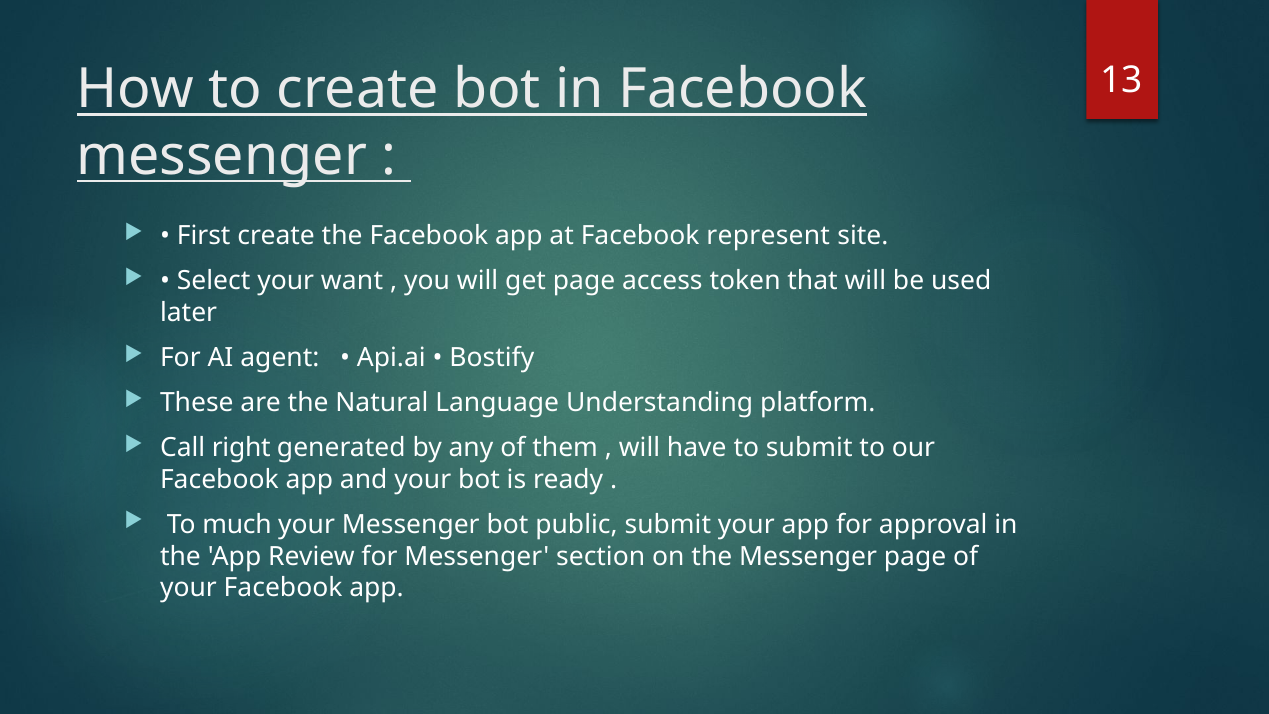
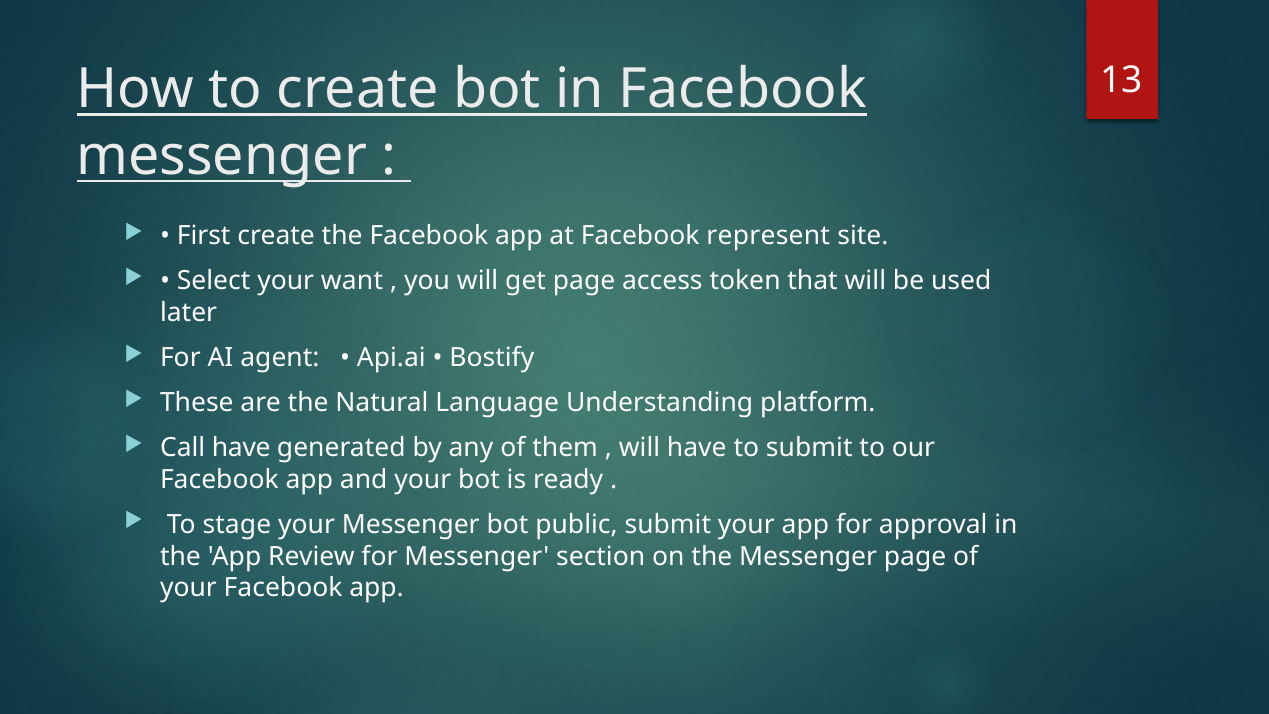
Call right: right -> have (241, 448)
much: much -> stage (237, 524)
